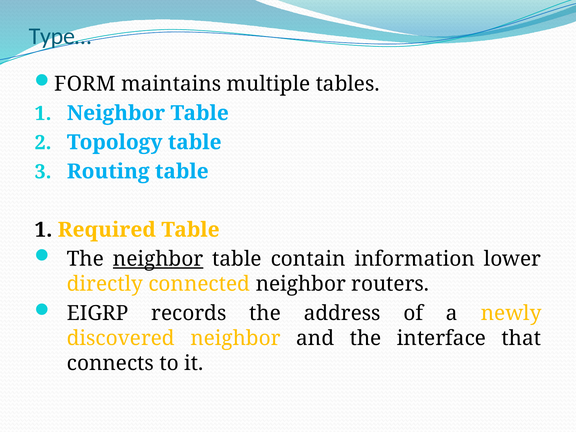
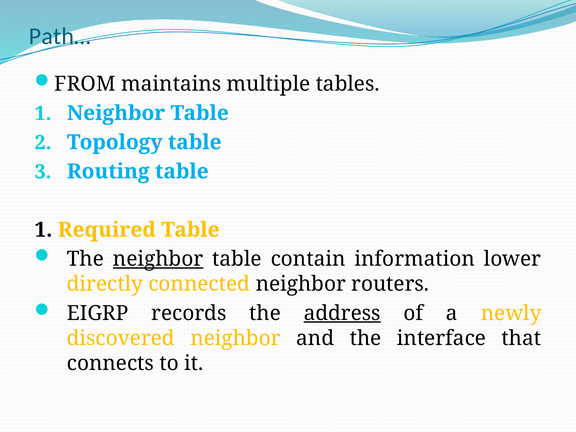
Type…: Type… -> Path… (60, 36)
FORM: FORM -> FROM (85, 84)
address underline: none -> present (342, 313)
